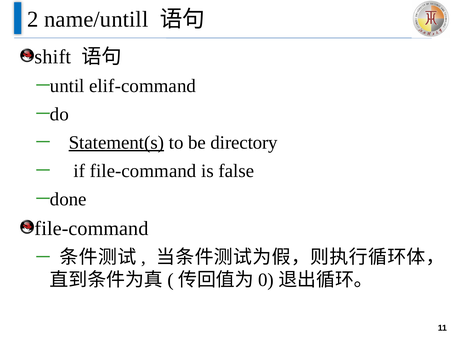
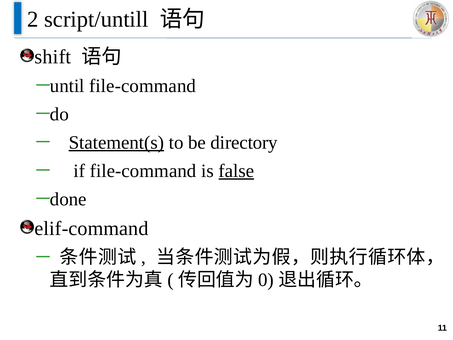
name/untill: name/untill -> script/untill (96, 19)
elif-command: elif-command -> file-command (143, 86)
false underline: none -> present (236, 171)
file-command: file-command -> elif-command (92, 228)
